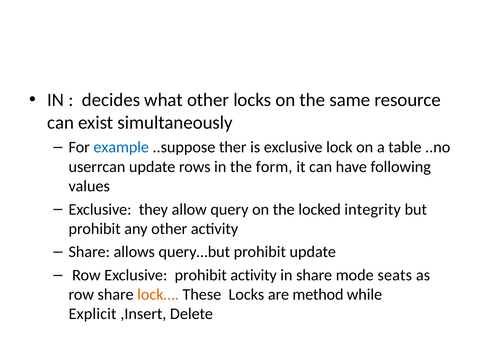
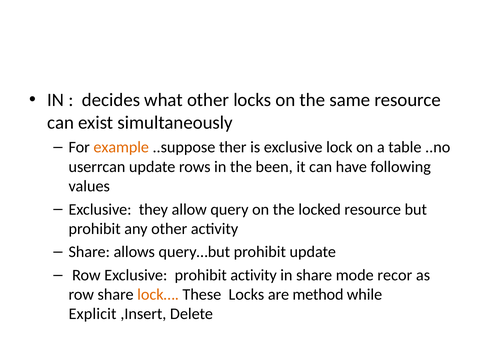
example colour: blue -> orange (121, 147)
form: form -> been (274, 167)
locked integrity: integrity -> resource (373, 209)
seats: seats -> recor (395, 275)
